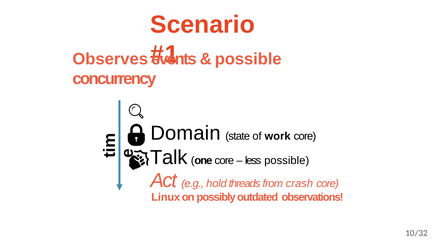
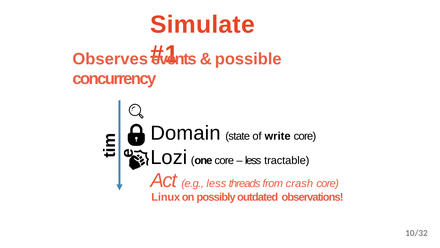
Scenario: Scenario -> Simulate (202, 25)
work: work -> write (278, 136)
Talk: Talk -> Lozi (169, 157)
less possible: possible -> tractable (287, 160)
e.g hold: hold -> less (216, 183)
